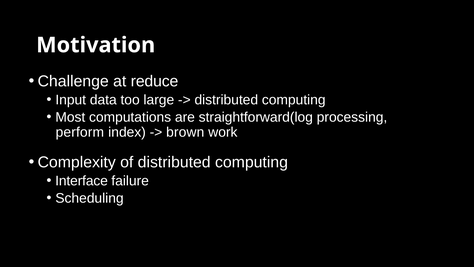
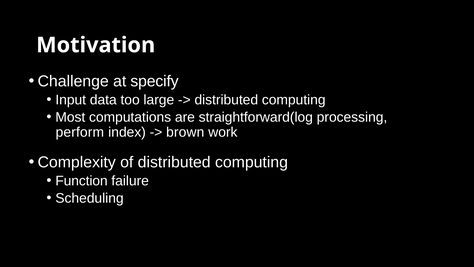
reduce: reduce -> specify (155, 81)
Interface: Interface -> Function (82, 181)
